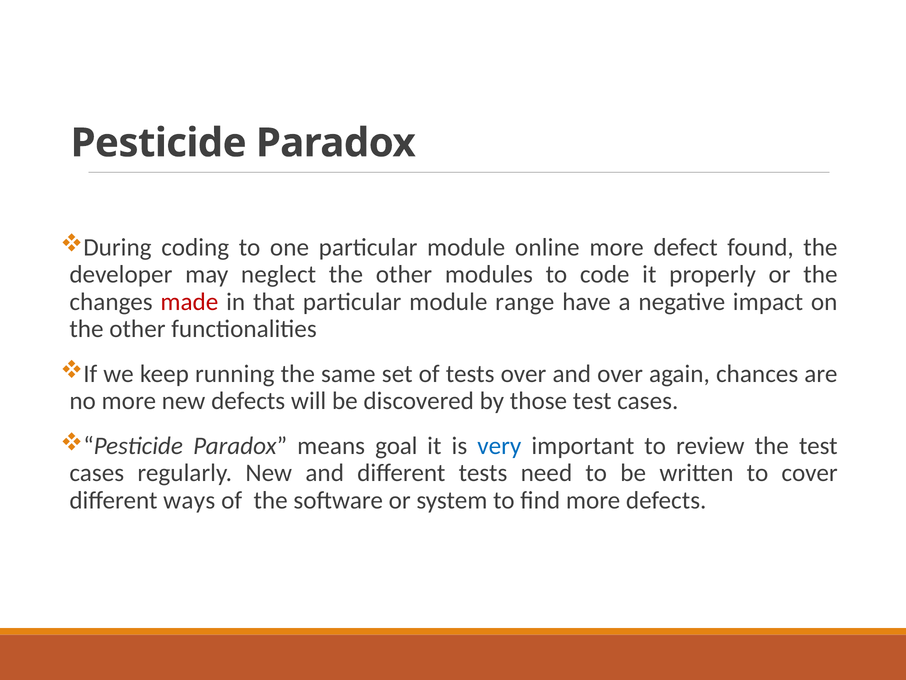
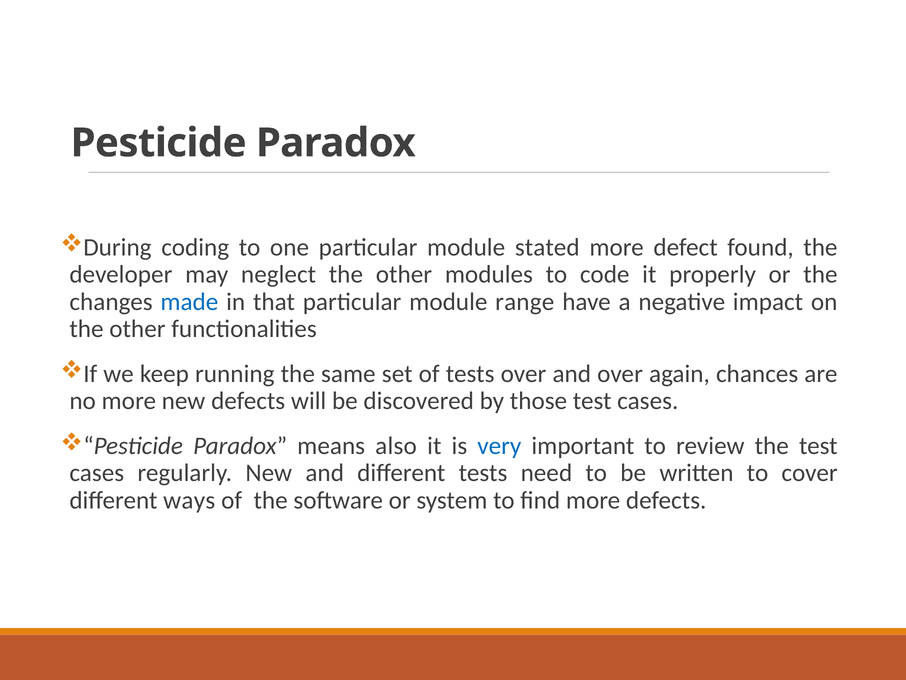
online: online -> stated (547, 247)
made colour: red -> blue (189, 302)
goal: goal -> also (396, 446)
